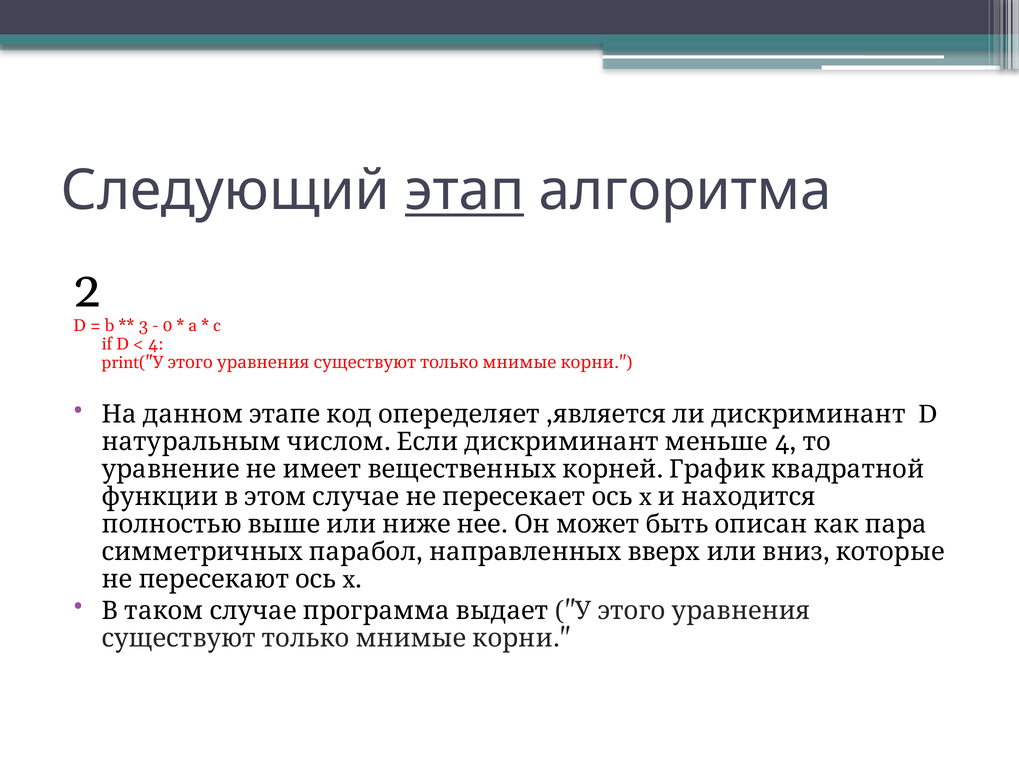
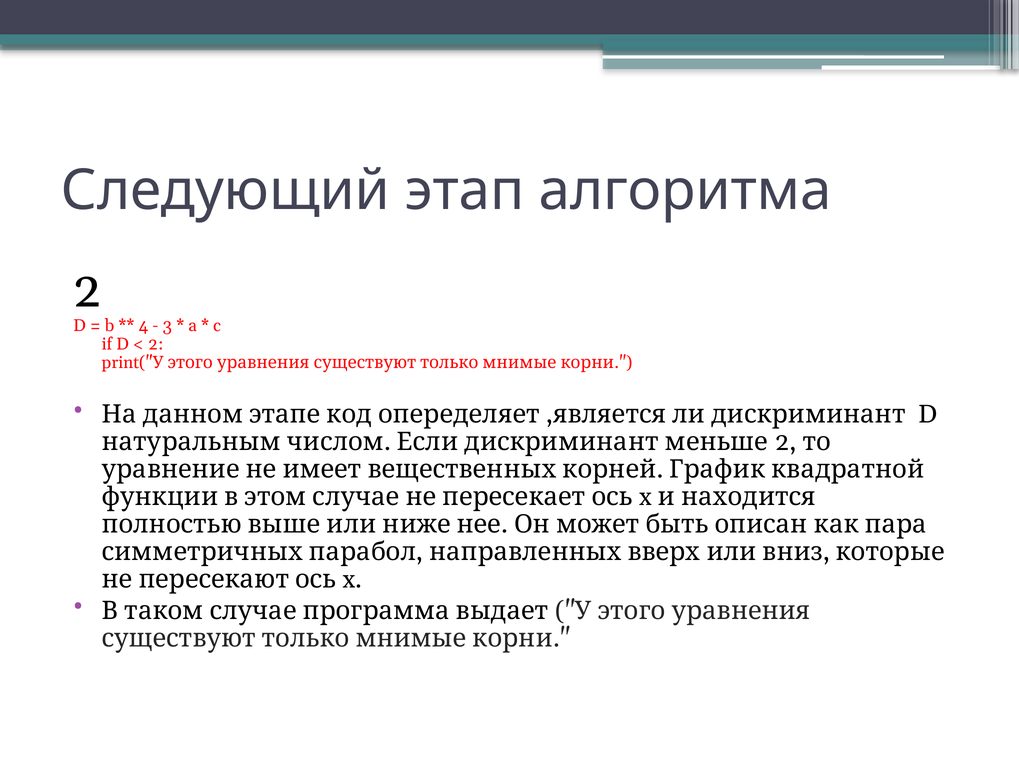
этап underline: present -> none (465, 191)
3: 3 -> 4 (143, 326)
0: 0 -> 3 (167, 326)
4: 4 -> 2 (156, 344)
4: 4 -> 2 (786, 442)
